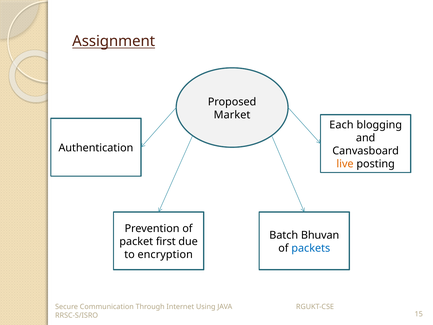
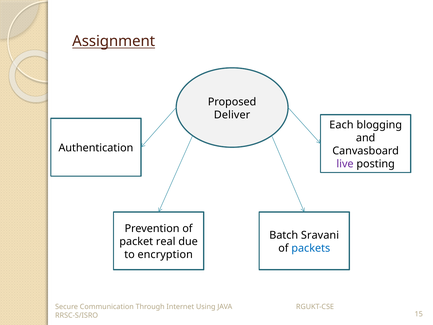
Market: Market -> Deliver (232, 115)
live colour: orange -> purple (345, 164)
Bhuvan: Bhuvan -> Sravani (320, 235)
first: first -> real (166, 241)
